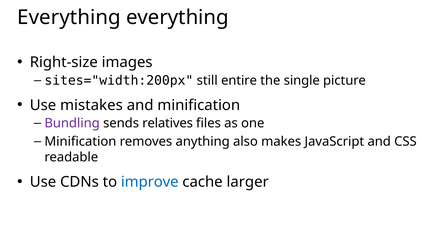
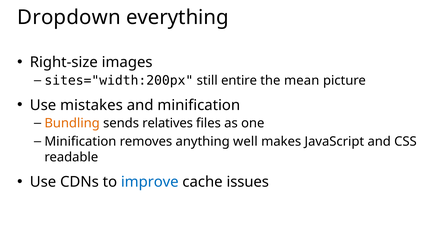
Everything: Everything -> Dropdown (69, 17)
single: single -> mean (302, 81)
Bundling colour: purple -> orange (72, 123)
also: also -> well (245, 142)
larger: larger -> issues (248, 182)
